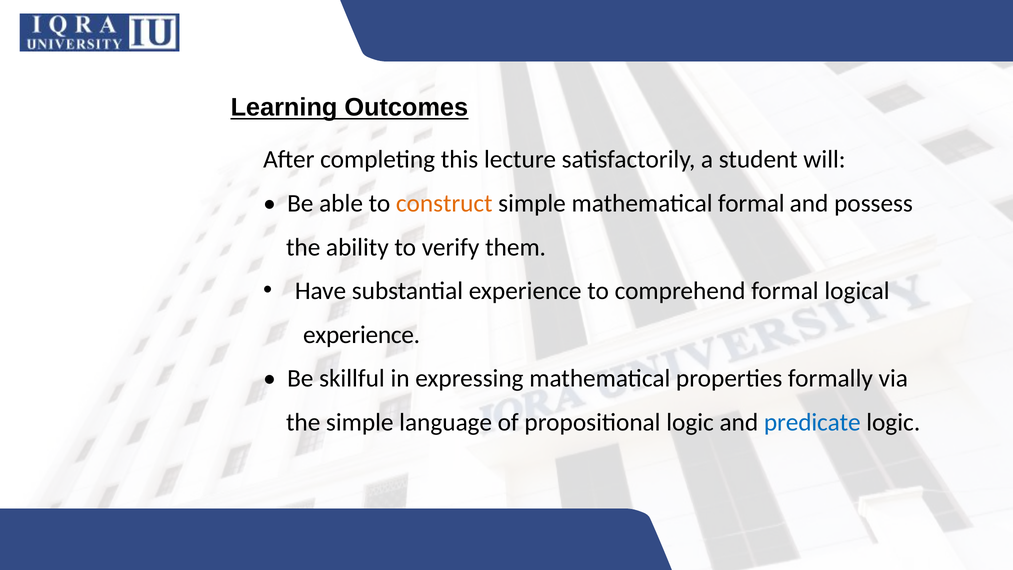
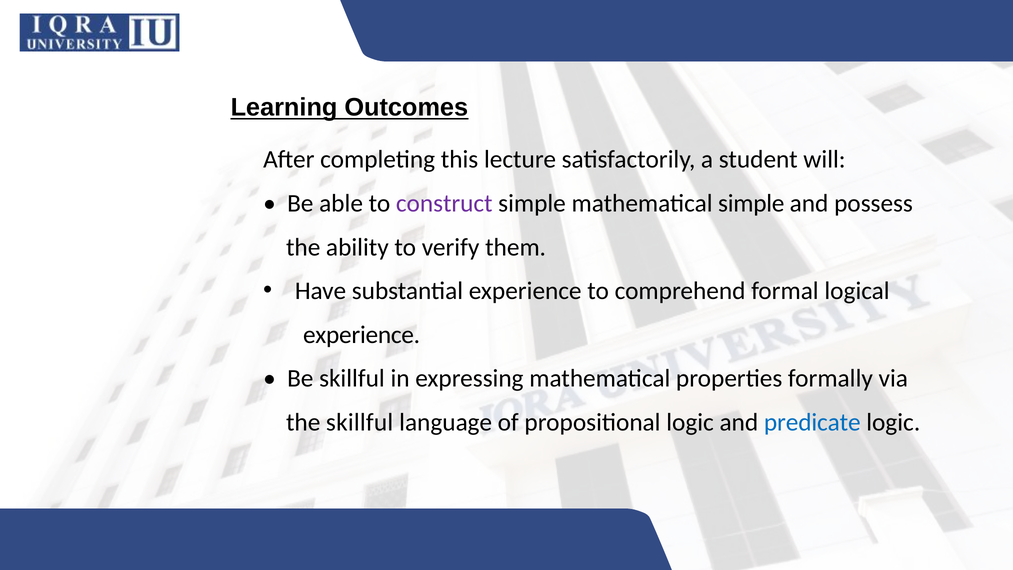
construct colour: orange -> purple (444, 203)
mathematical formal: formal -> simple (751, 203)
the simple: simple -> skillful (360, 422)
